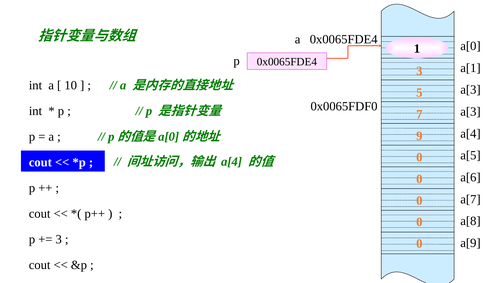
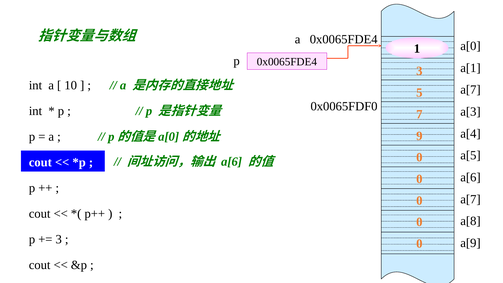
a[3: a[3 -> a[7 (471, 90)
a[4: a[4 -> a[6 (232, 162)
